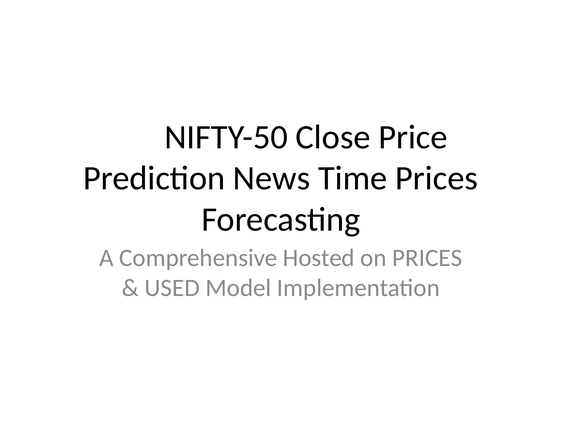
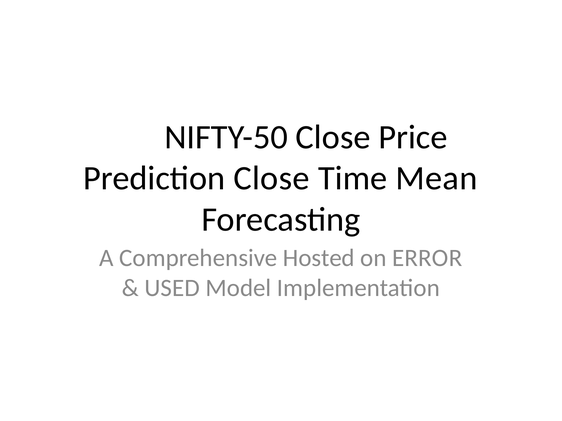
Prediction News: News -> Close (271, 179)
Time Prices: Prices -> Mean (436, 179)
on PRICES: PRICES -> ERROR (427, 258)
